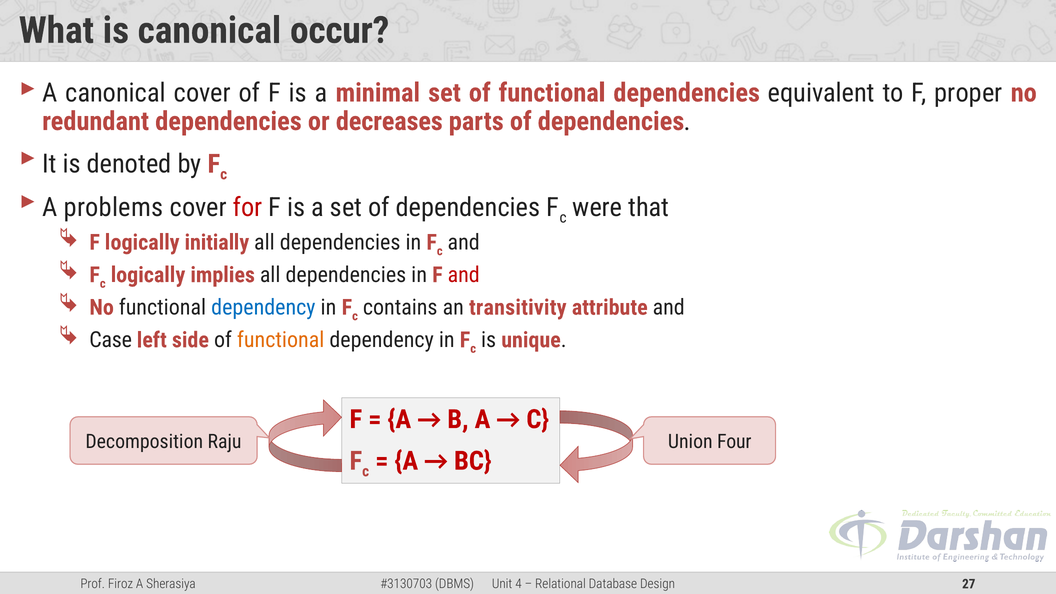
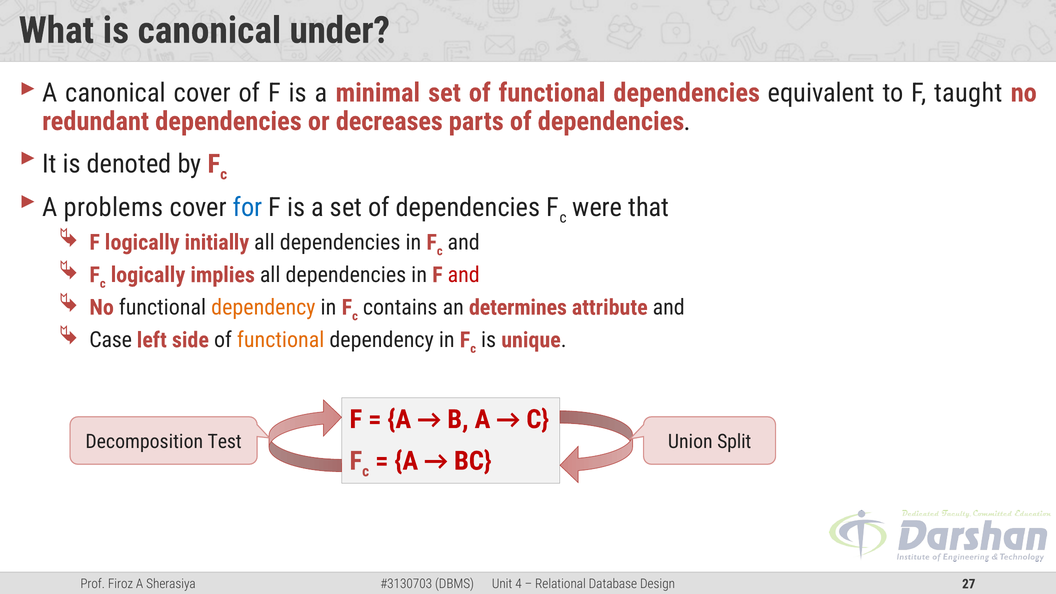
occur: occur -> under (340, 31)
proper: proper -> taught (968, 93)
for colour: red -> blue (248, 207)
dependency colour: blue -> orange (263, 307)
transitivity: transitivity -> determines (518, 307)
Raju: Raju -> Test (225, 442)
Four: Four -> Split (734, 442)
